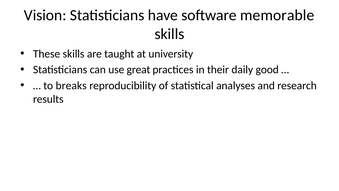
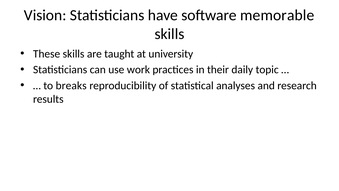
great: great -> work (138, 70)
good: good -> topic (267, 70)
